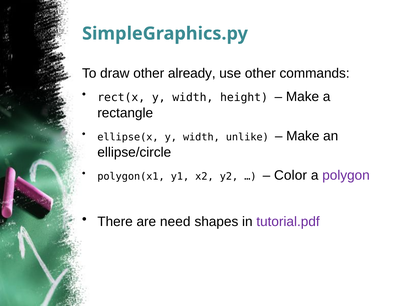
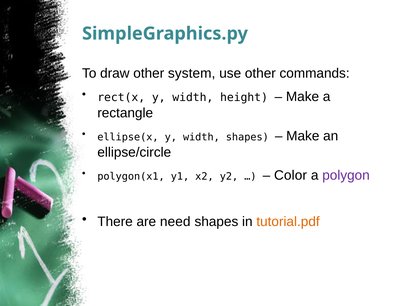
already: already -> system (192, 73)
width unlike: unlike -> shapes (247, 137)
tutorial.pdf colour: purple -> orange (288, 221)
